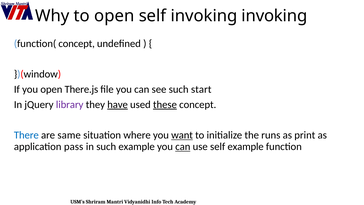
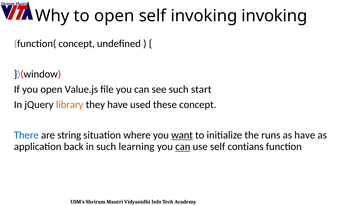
There.js: There.js -> Value.js (81, 89)
library colour: purple -> orange (70, 104)
have underline: present -> none (118, 104)
these underline: present -> none (165, 104)
same: same -> string (69, 135)
as print: print -> have (305, 135)
pass: pass -> back (74, 146)
such example: example -> learning (137, 146)
self example: example -> contians (246, 146)
